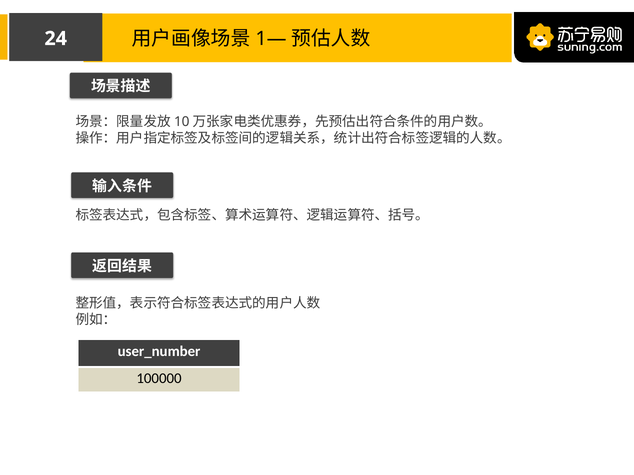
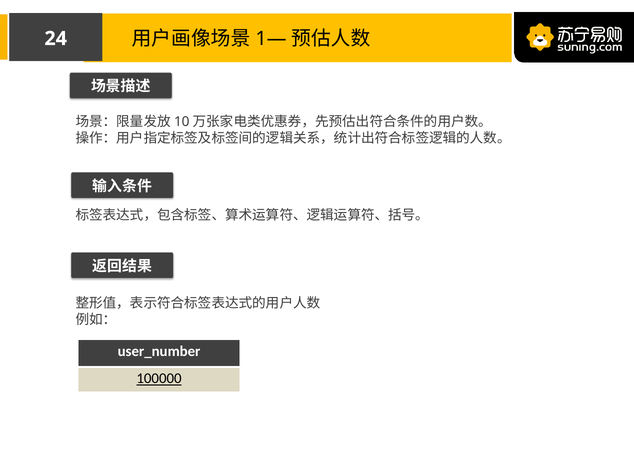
100000 underline: none -> present (159, 379)
